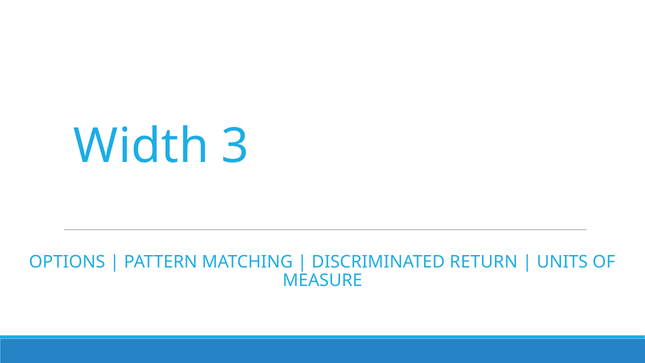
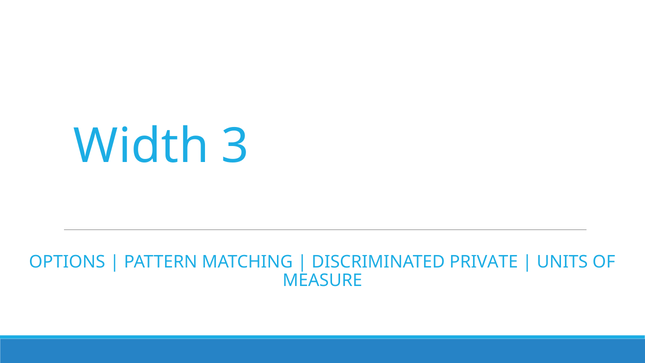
RETURN: RETURN -> PRIVATE (484, 262)
